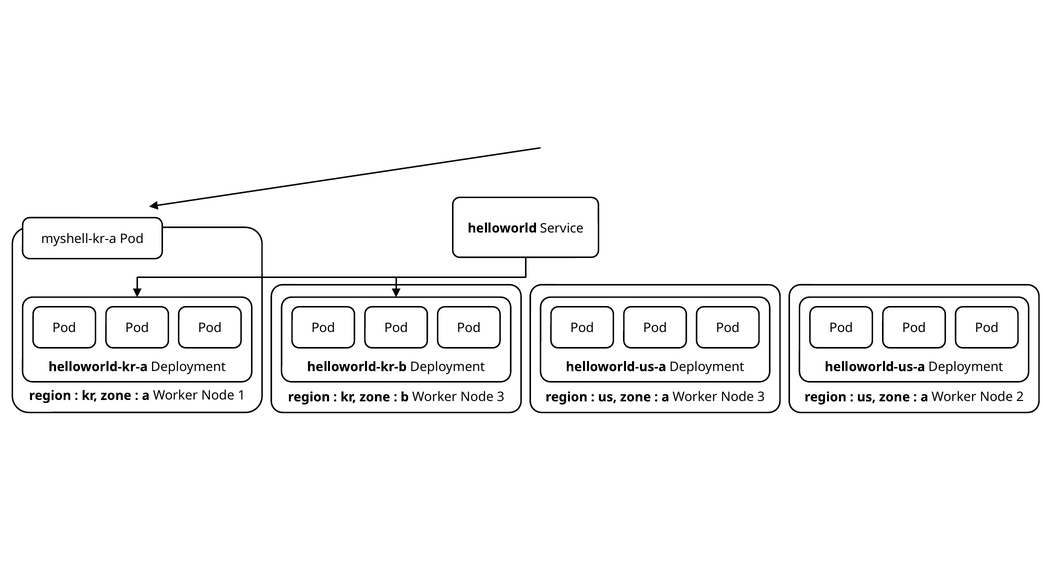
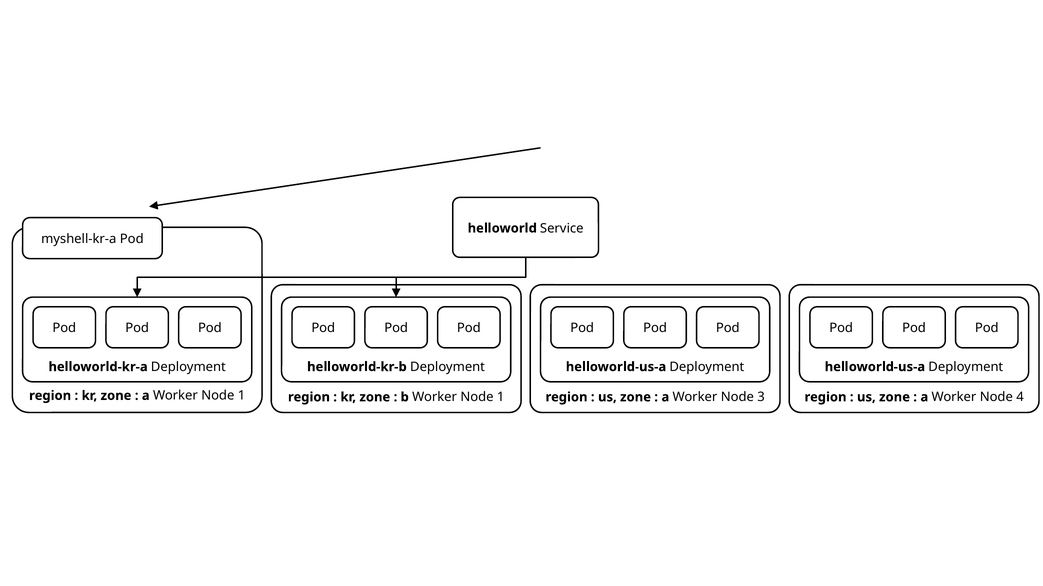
b Worker Node 3: 3 -> 1 (501, 398)
2: 2 -> 4 (1020, 398)
